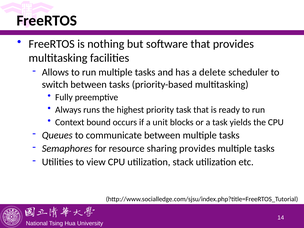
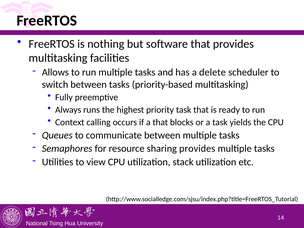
bound: bound -> calling (99, 122)
a unit: unit -> that (160, 122)
